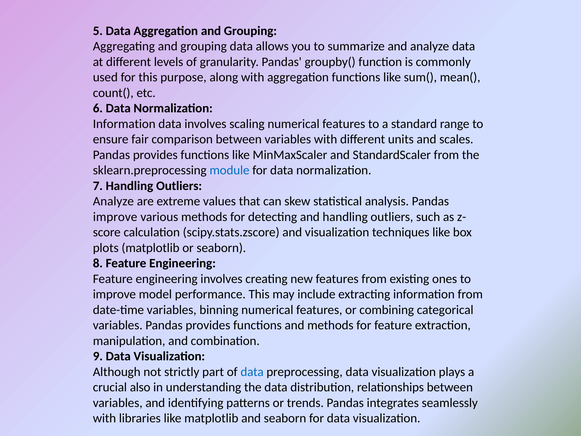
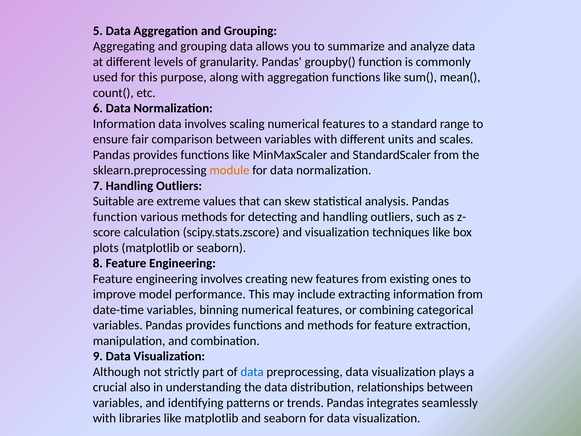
module colour: blue -> orange (229, 170)
Analyze: Analyze -> Suitable (113, 201)
improve: improve -> function (115, 217)
